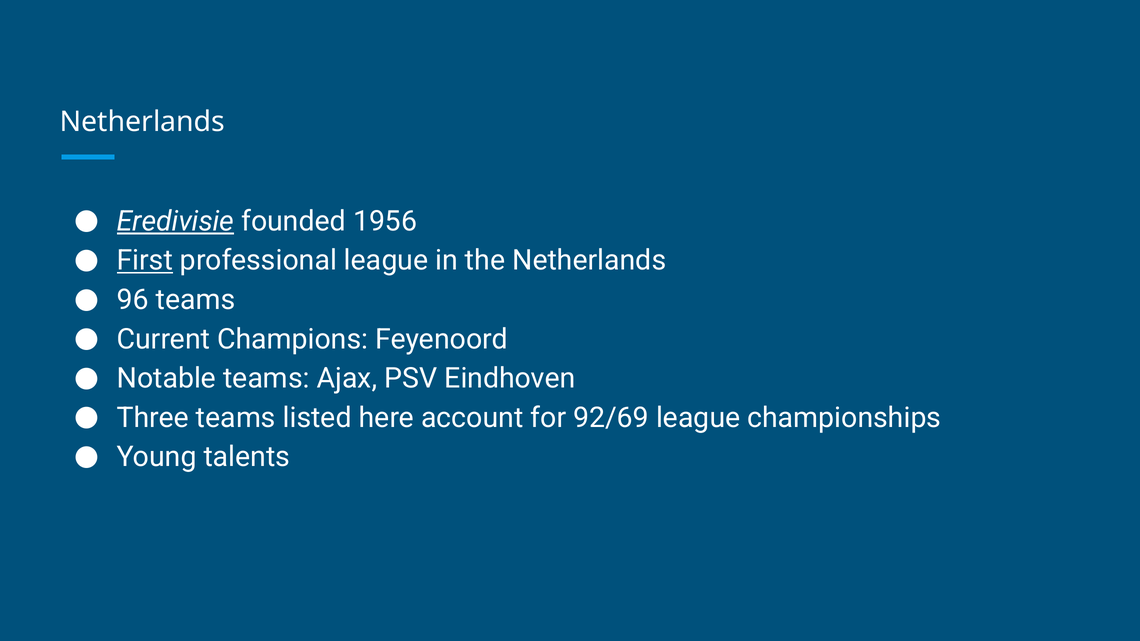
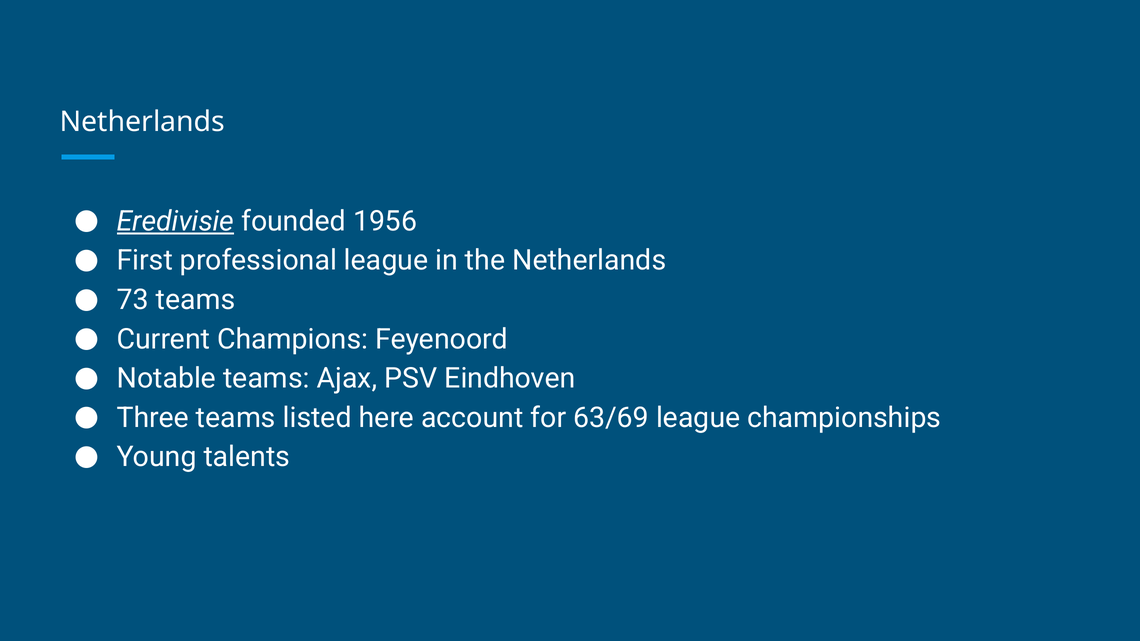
First underline: present -> none (145, 261)
96: 96 -> 73 (133, 300)
92/69: 92/69 -> 63/69 (611, 418)
